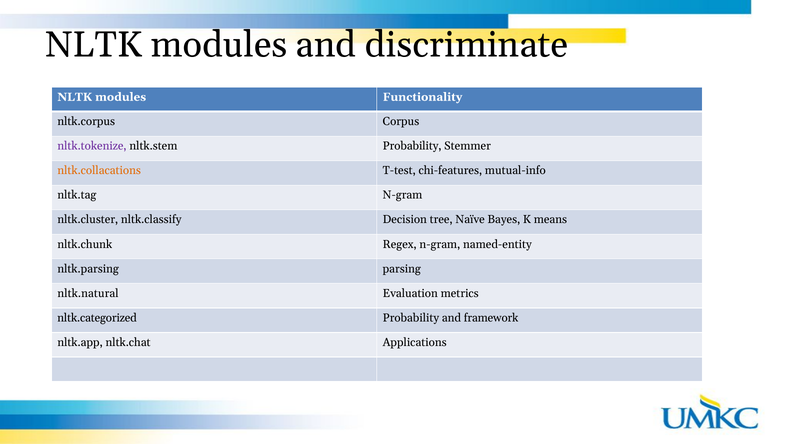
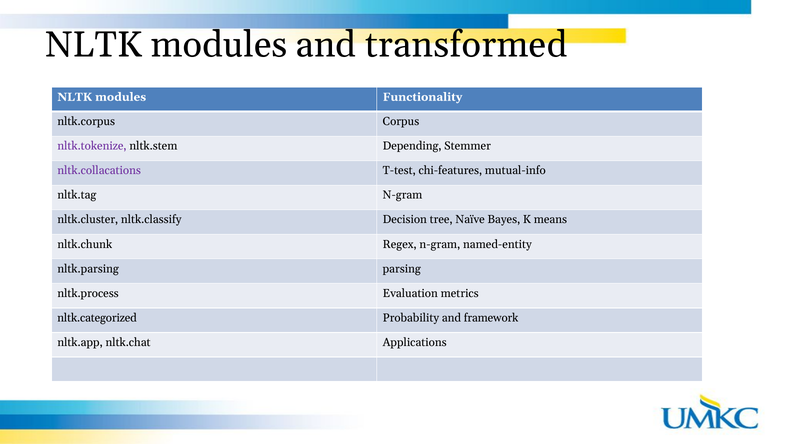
discriminate: discriminate -> transformed (466, 45)
nltk.stem Probability: Probability -> Depending (412, 146)
nltk.collacations colour: orange -> purple (99, 171)
nltk.natural: nltk.natural -> nltk.process (88, 293)
